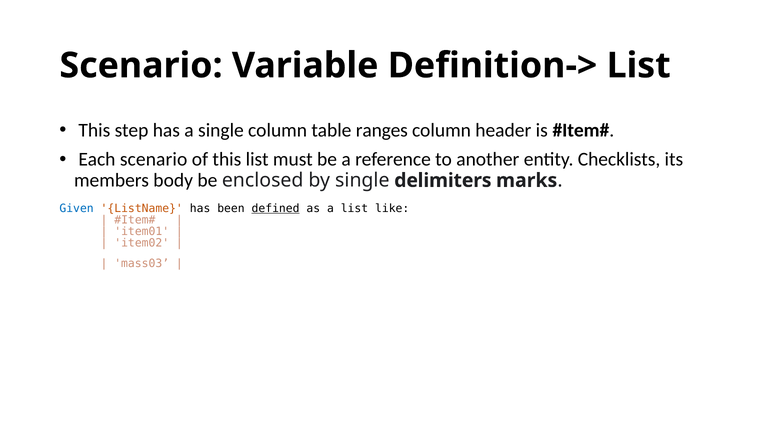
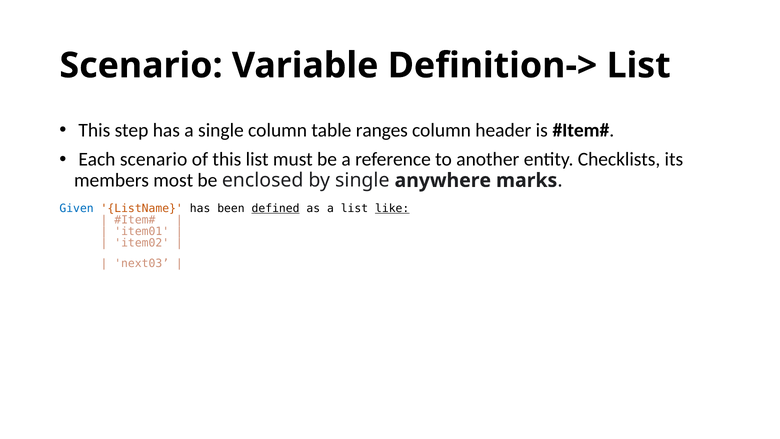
body: body -> most (173, 180)
delimiters: delimiters -> anywhere (443, 180)
like underline: none -> present (392, 208)
mass03: mass03 -> next03 (142, 263)
